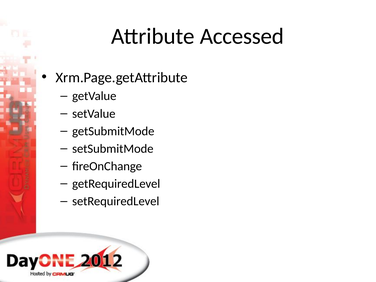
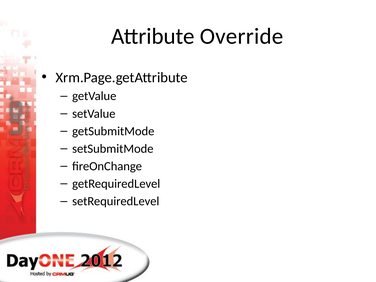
Accessed: Accessed -> Override (242, 36)
